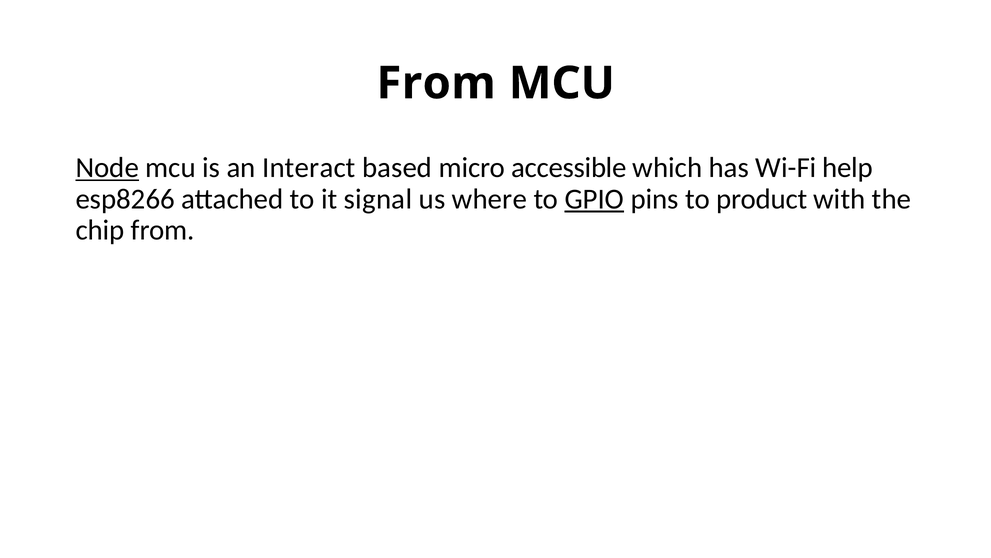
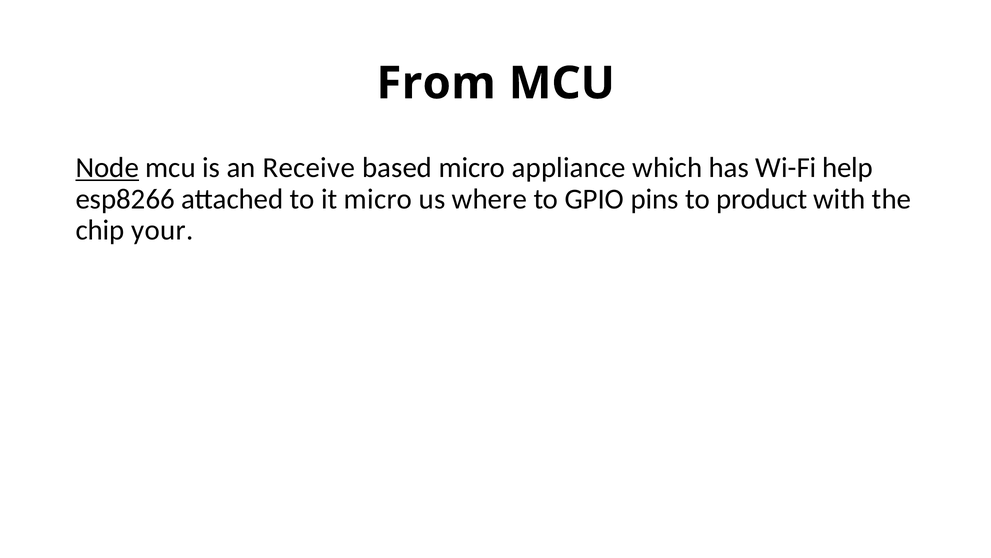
Interact: Interact -> Receive (309, 168)
accessible: accessible -> appliance (569, 168)
it signal: signal -> micro (378, 199)
GPIO underline: present -> none (594, 199)
chip from: from -> your (162, 230)
